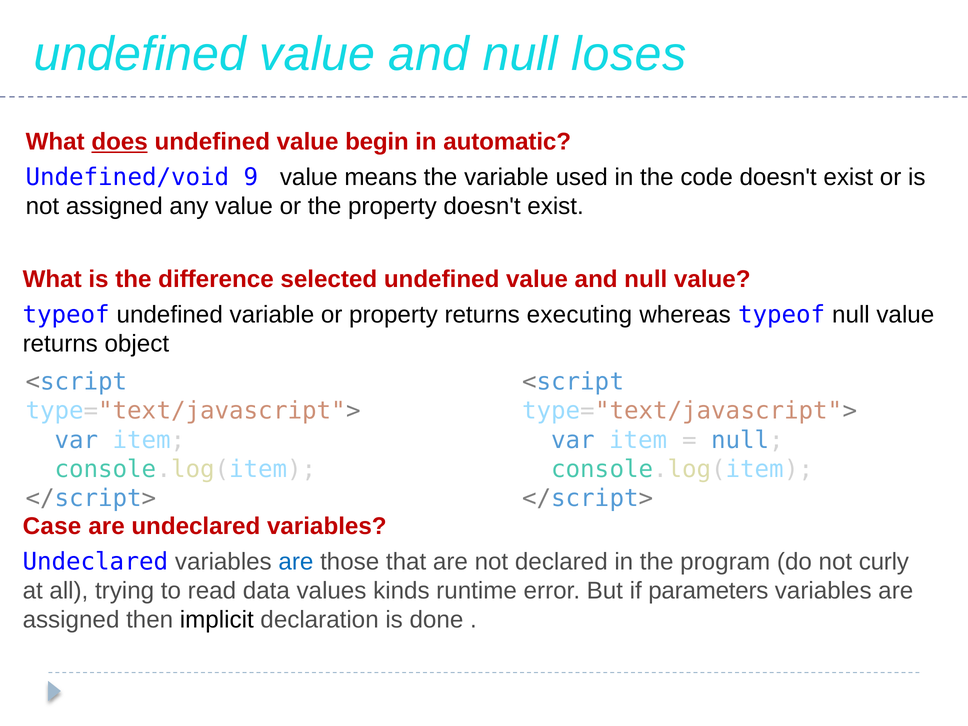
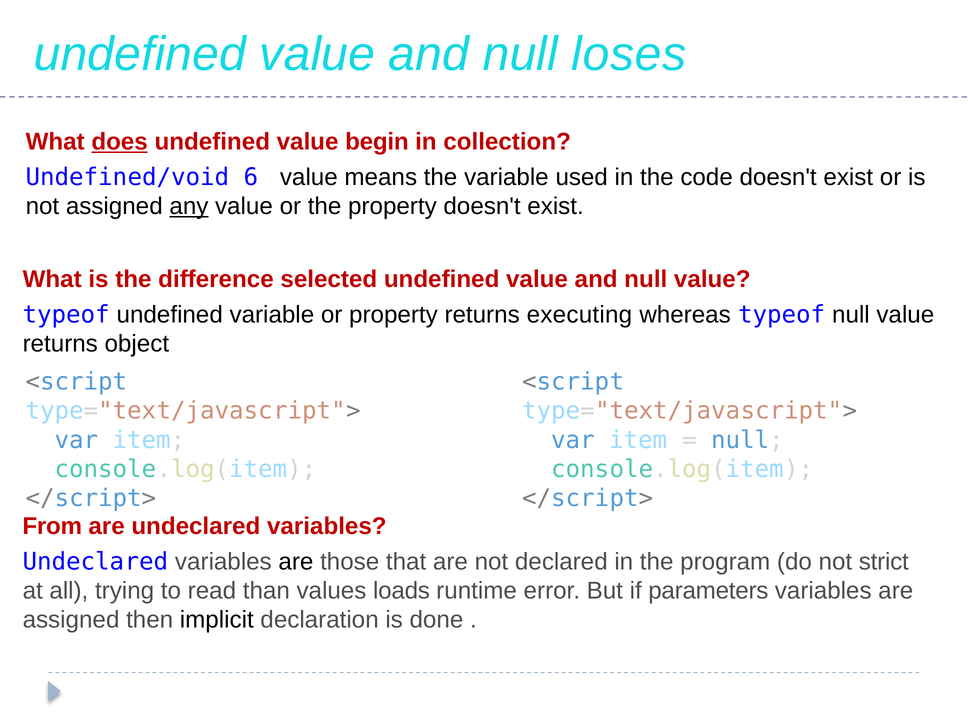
automatic: automatic -> collection (507, 142)
9: 9 -> 6 (251, 177)
any underline: none -> present (189, 206)
Case: Case -> From (52, 526)
are colour: blue -> black (296, 562)
curly: curly -> strict (884, 562)
data: data -> than (266, 591)
kinds: kinds -> loads (402, 591)
